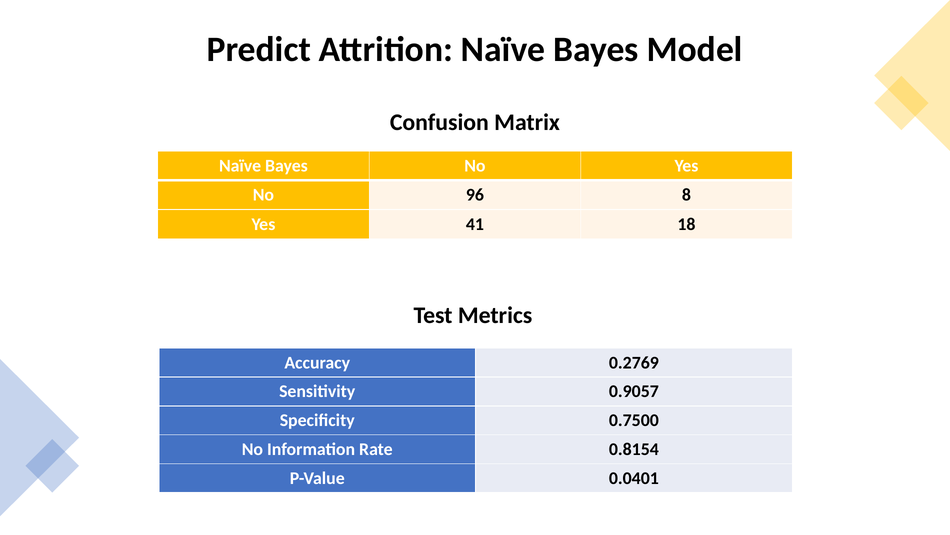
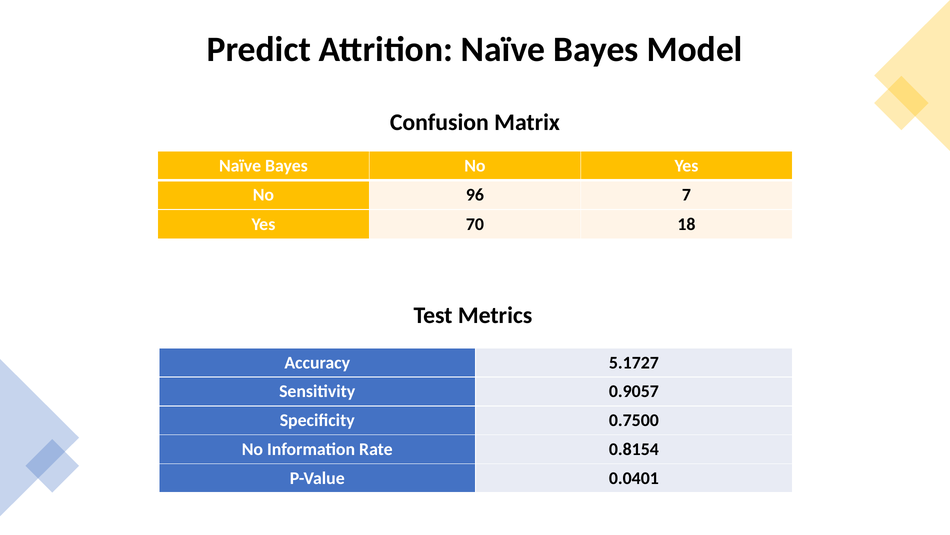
8: 8 -> 7 (686, 195)
41: 41 -> 70 (475, 224)
0.2769: 0.2769 -> 5.1727 (634, 362)
